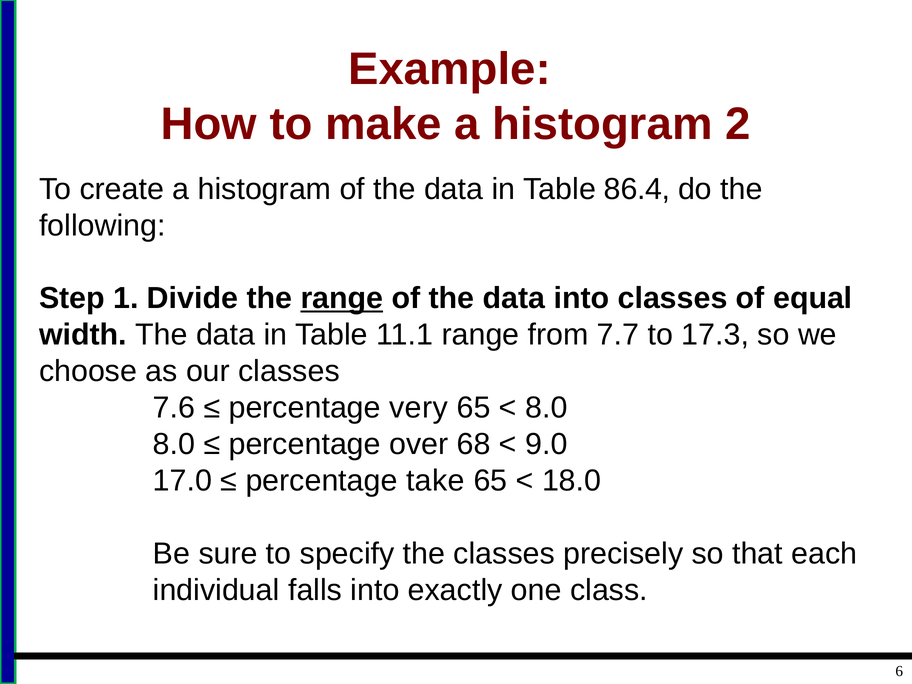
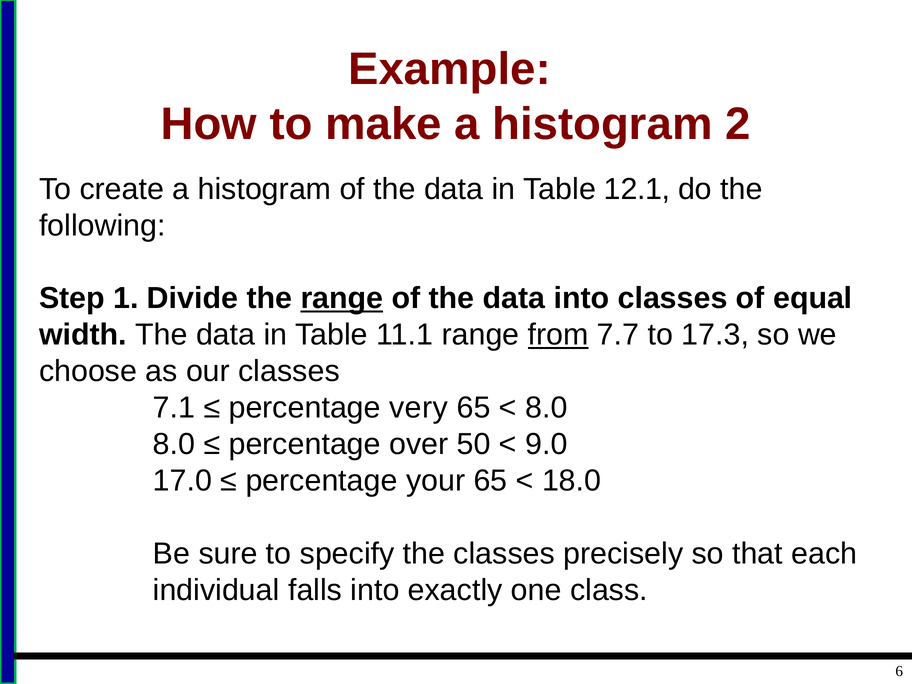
86.4: 86.4 -> 12.1 (637, 189)
from underline: none -> present (558, 335)
7.6: 7.6 -> 7.1 (174, 408)
68: 68 -> 50 (474, 444)
take: take -> your (436, 481)
